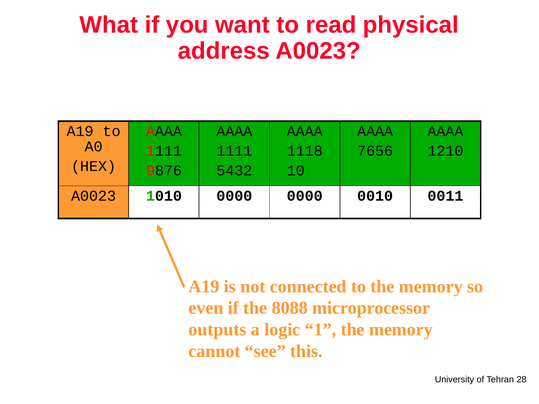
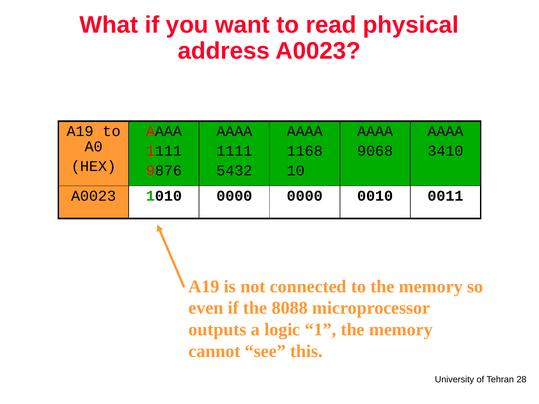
1118: 1118 -> 1168 (305, 151)
7656: 7656 -> 9068 (375, 151)
1210: 1210 -> 3410 (445, 151)
